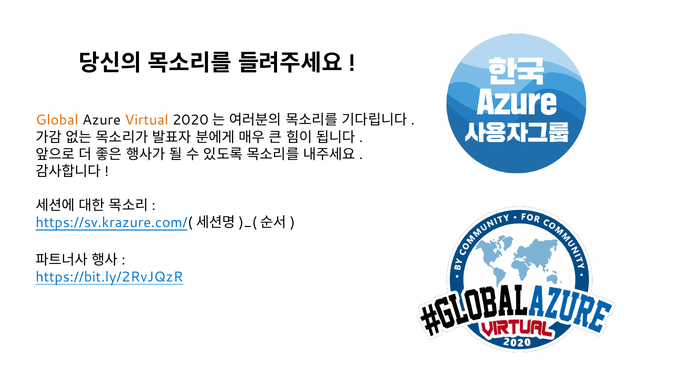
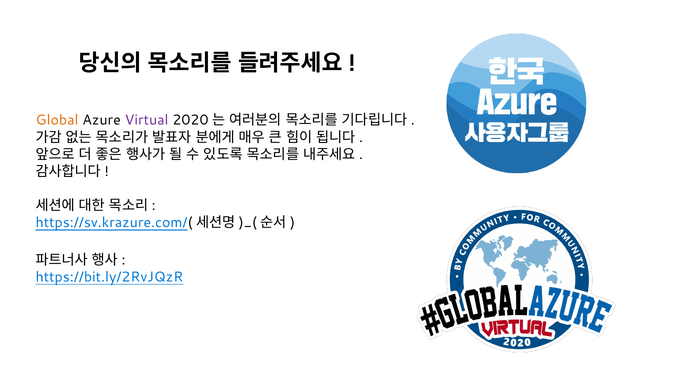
Virtual colour: orange -> purple (147, 120)
